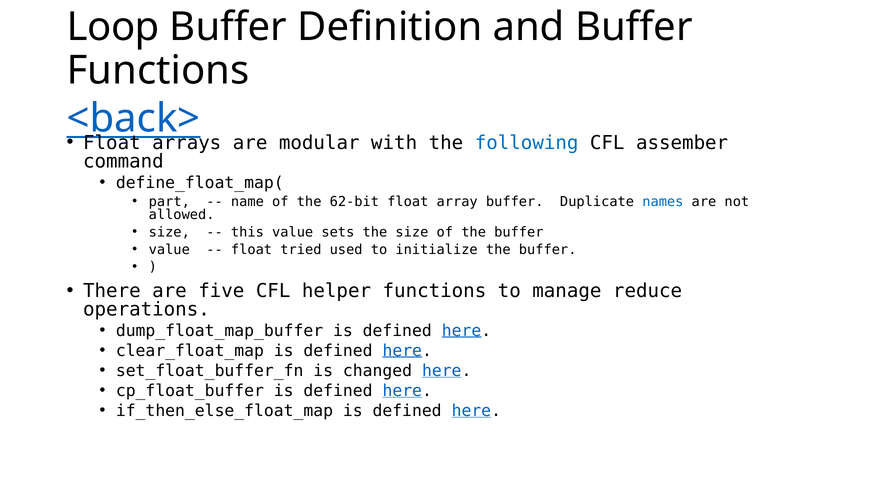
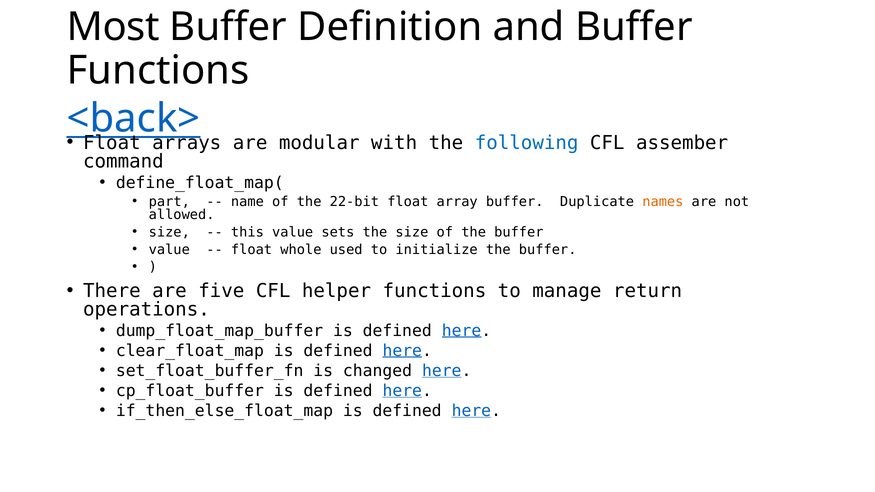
Loop: Loop -> Most (113, 27)
62-bit: 62-bit -> 22-bit (354, 202)
names colour: blue -> orange (663, 202)
tried: tried -> whole (301, 250)
reduce: reduce -> return (648, 291)
